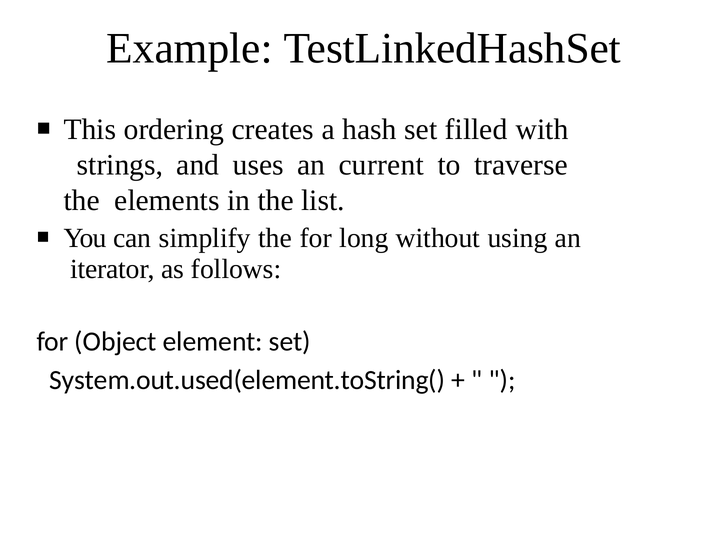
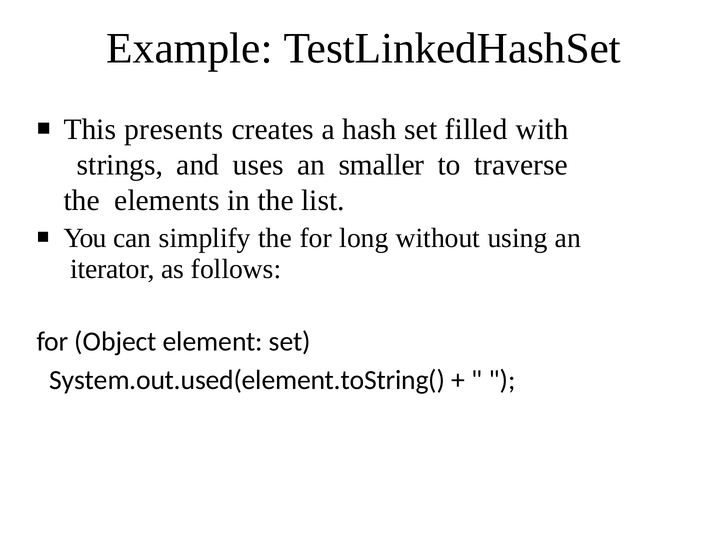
ordering: ordering -> presents (174, 129)
current: current -> smaller (381, 165)
